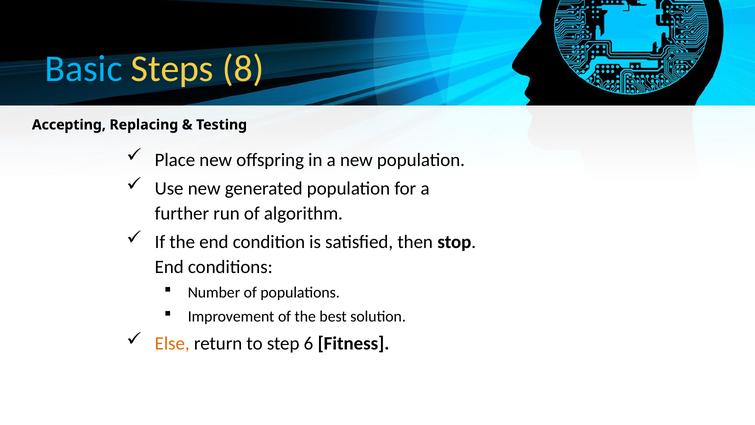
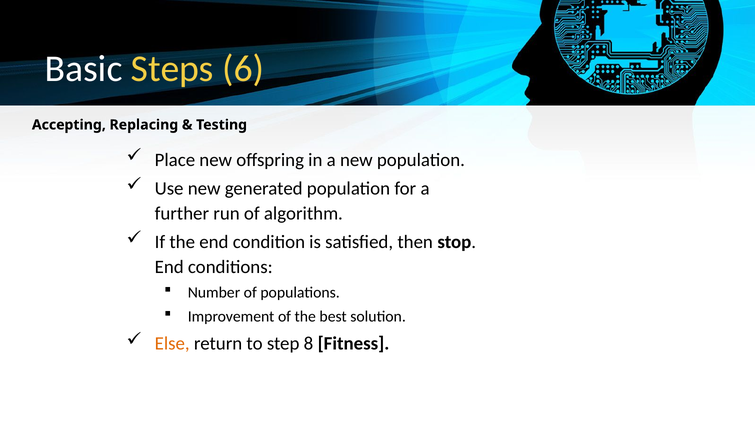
Basic colour: light blue -> white (84, 69)
8: 8 -> 6 (243, 69)
6: 6 -> 8 (309, 343)
